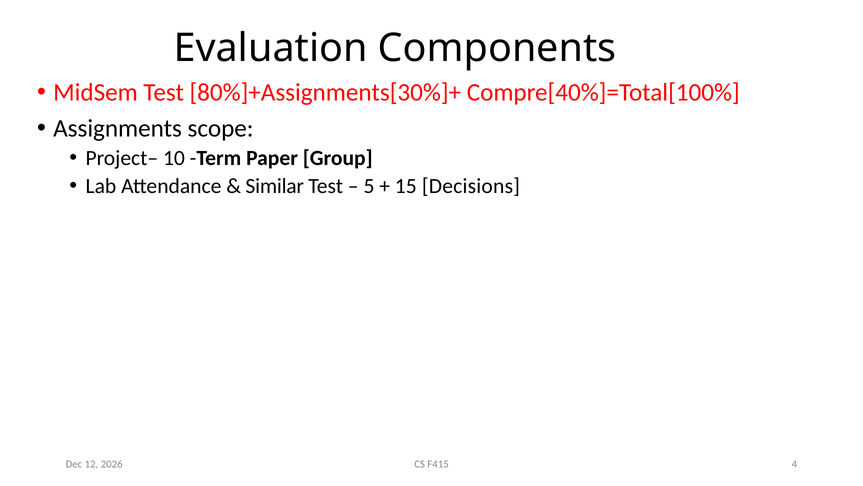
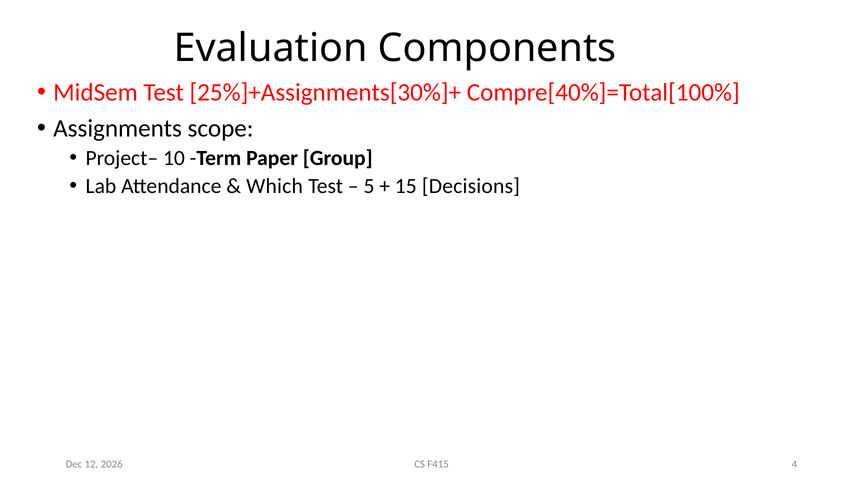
80%]+Assignments[30%]+: 80%]+Assignments[30%]+ -> 25%]+Assignments[30%]+ (325, 92)
Similar: Similar -> Which (275, 186)
